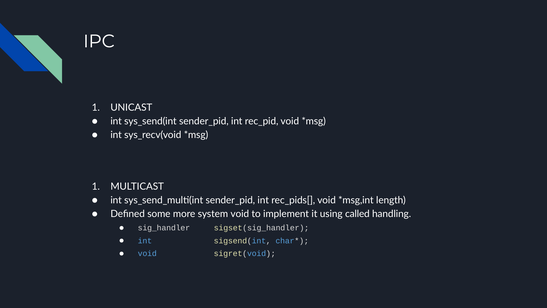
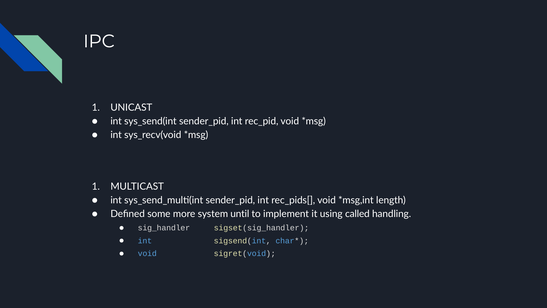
system void: void -> until (240, 214)
